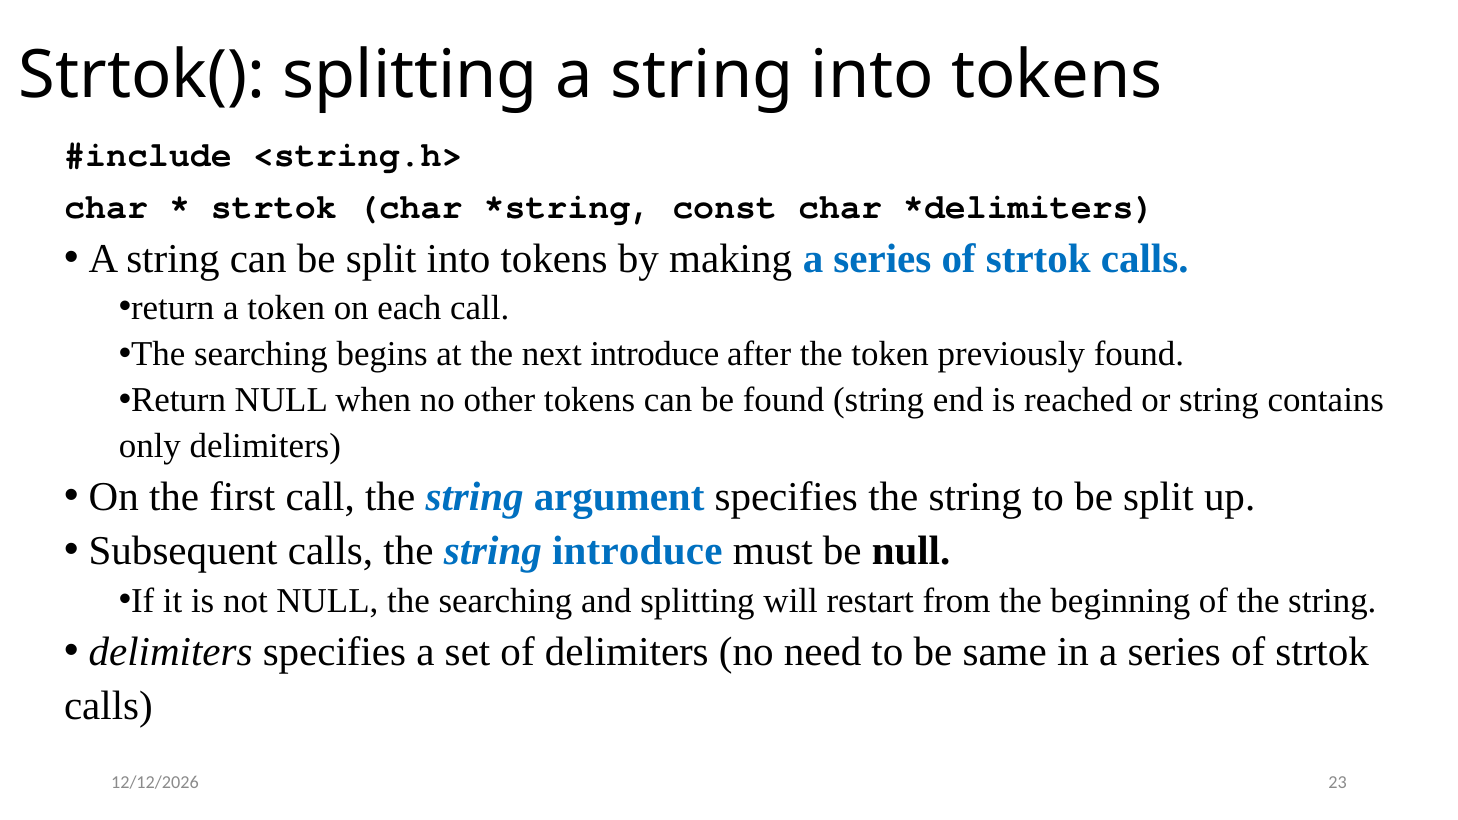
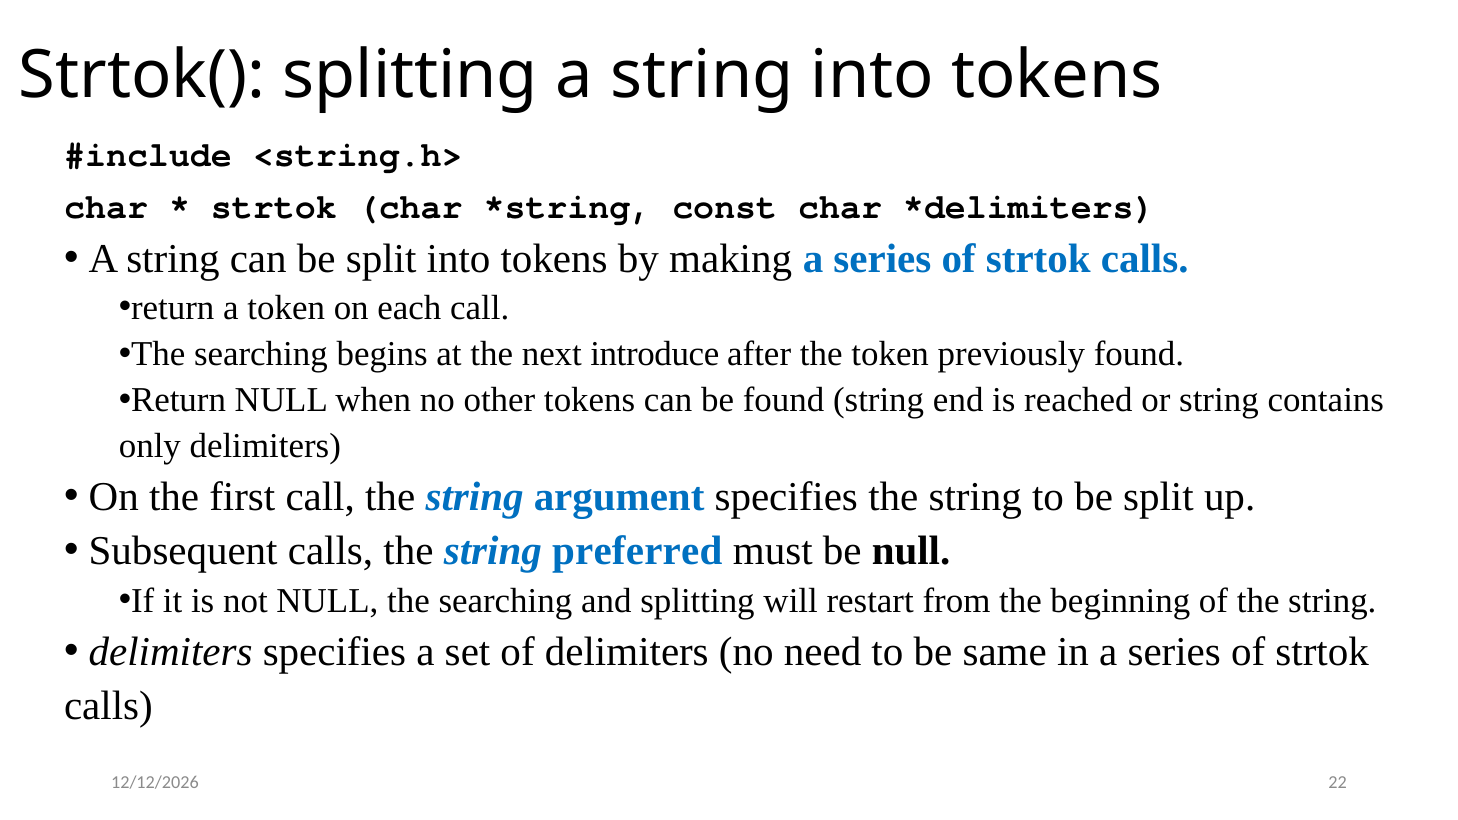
string introduce: introduce -> preferred (637, 551)
23: 23 -> 22 (1338, 783)
